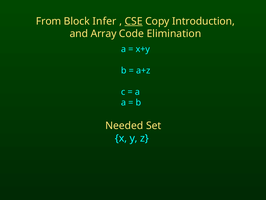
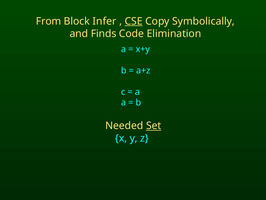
Introduction: Introduction -> Symbolically (203, 21)
Array: Array -> Finds (104, 34)
Set underline: none -> present (154, 125)
